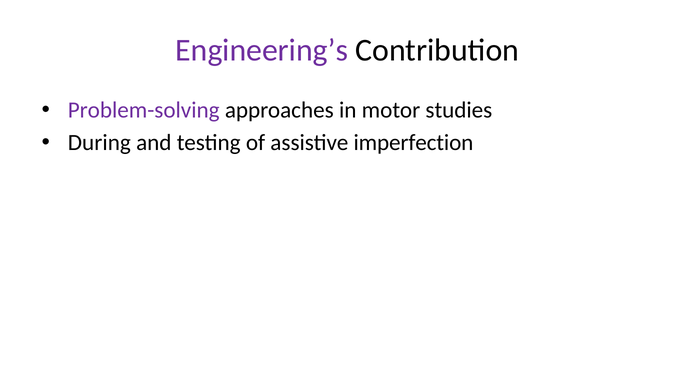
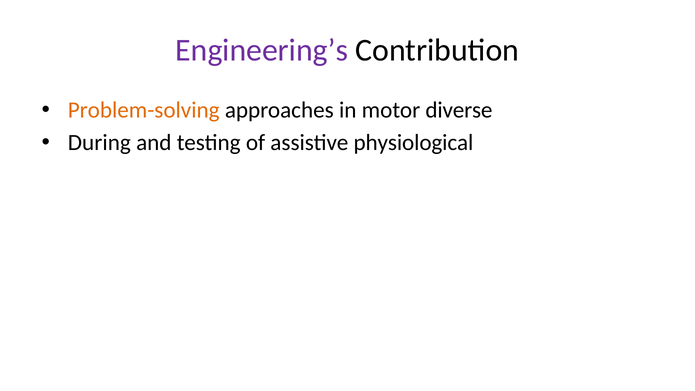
Problem-solving colour: purple -> orange (144, 110)
studies: studies -> diverse (459, 110)
imperfection: imperfection -> physiological (413, 143)
